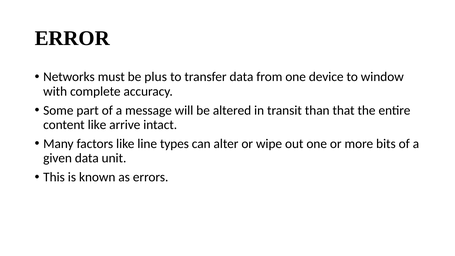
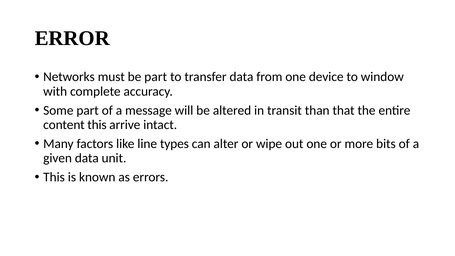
be plus: plus -> part (156, 77)
content like: like -> this (97, 125)
